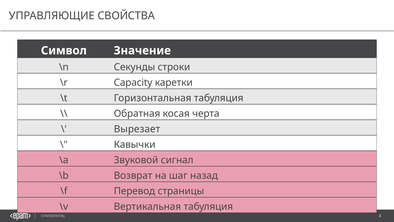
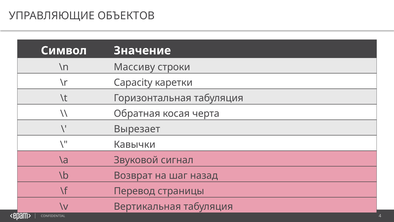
СВОЙСТВА: СВОЙСТВА -> ОБЪЕКТОВ (126, 16)
Секунды: Секунды -> Массиву (134, 67)
